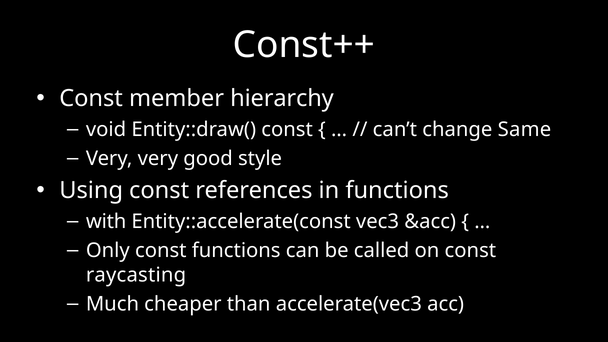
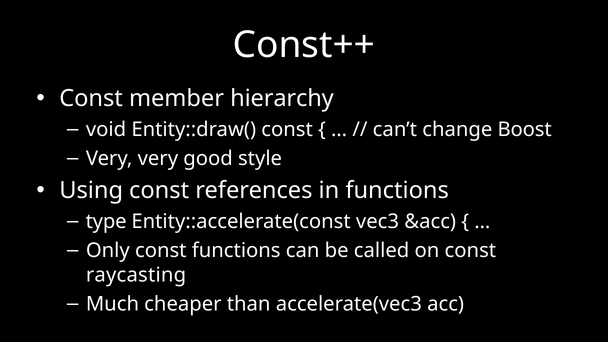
Same: Same -> Boost (525, 130)
with: with -> type (106, 221)
